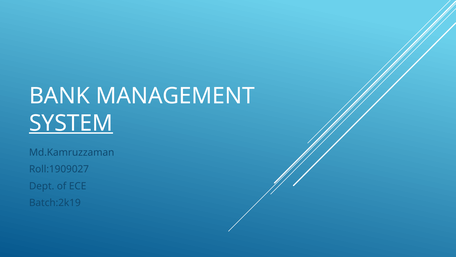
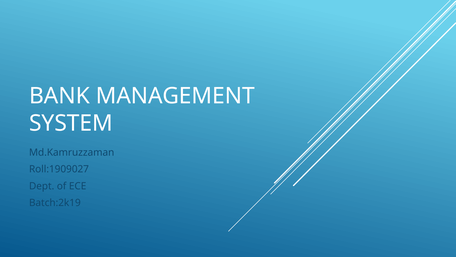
SYSTEM underline: present -> none (71, 123)
